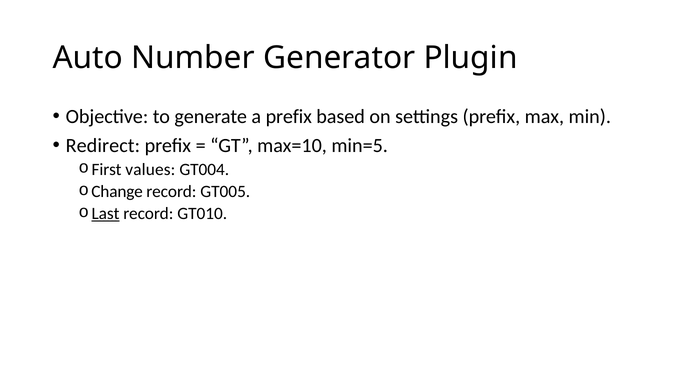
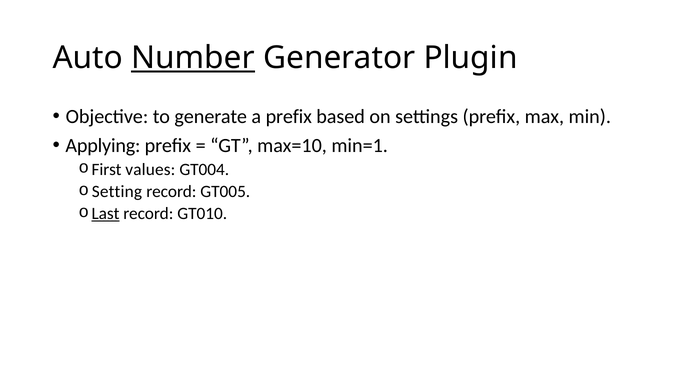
Number underline: none -> present (193, 58)
Redirect: Redirect -> Applying (103, 146)
min=5: min=5 -> min=1 (360, 146)
Change: Change -> Setting (117, 192)
